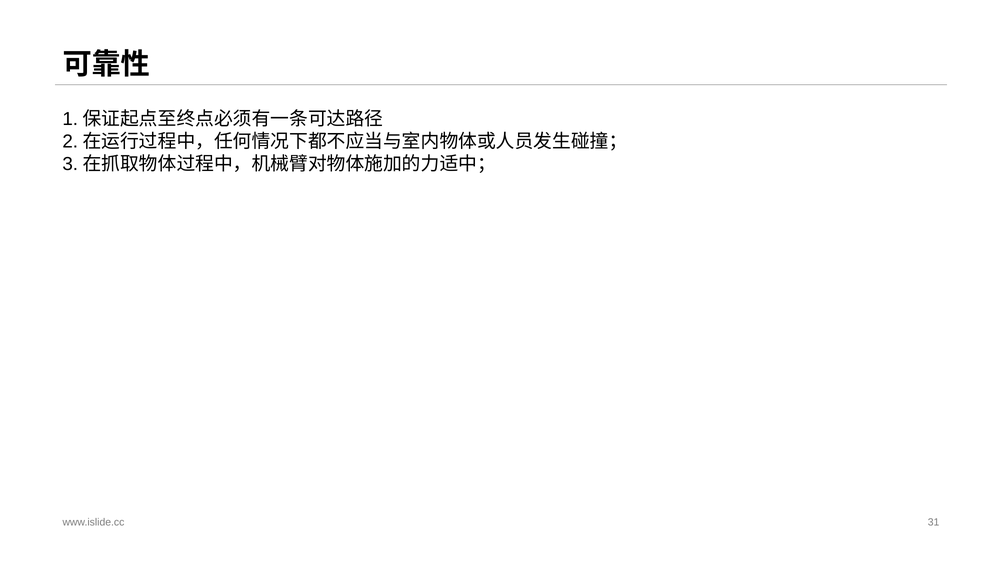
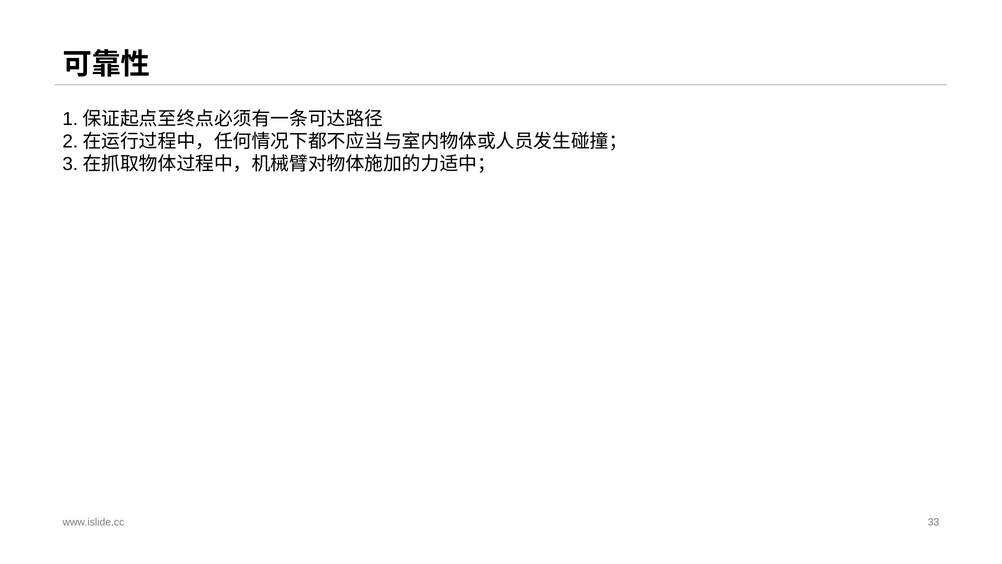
31: 31 -> 33 (934, 522)
